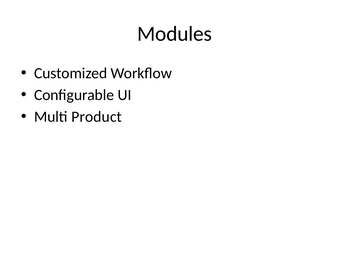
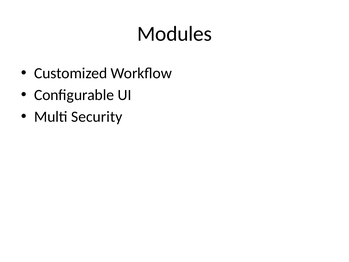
Product: Product -> Security (97, 117)
